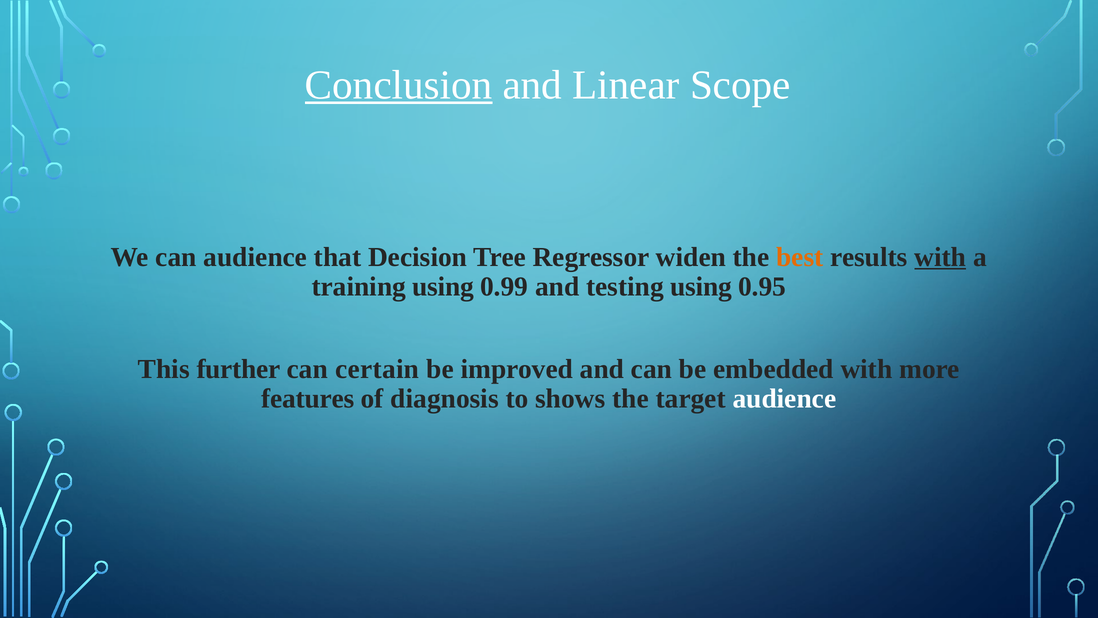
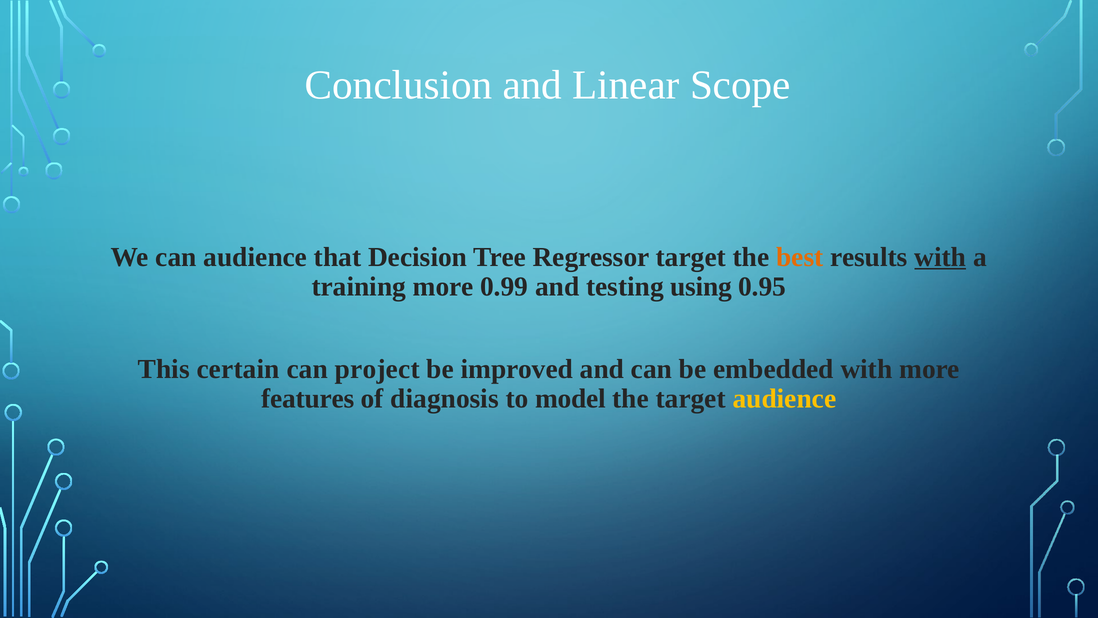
Conclusion underline: present -> none (399, 85)
Regressor widen: widen -> target (691, 257)
training using: using -> more (443, 287)
further: further -> certain (238, 369)
certain: certain -> project (377, 369)
shows: shows -> model (571, 398)
audience colour: white -> yellow (784, 398)
